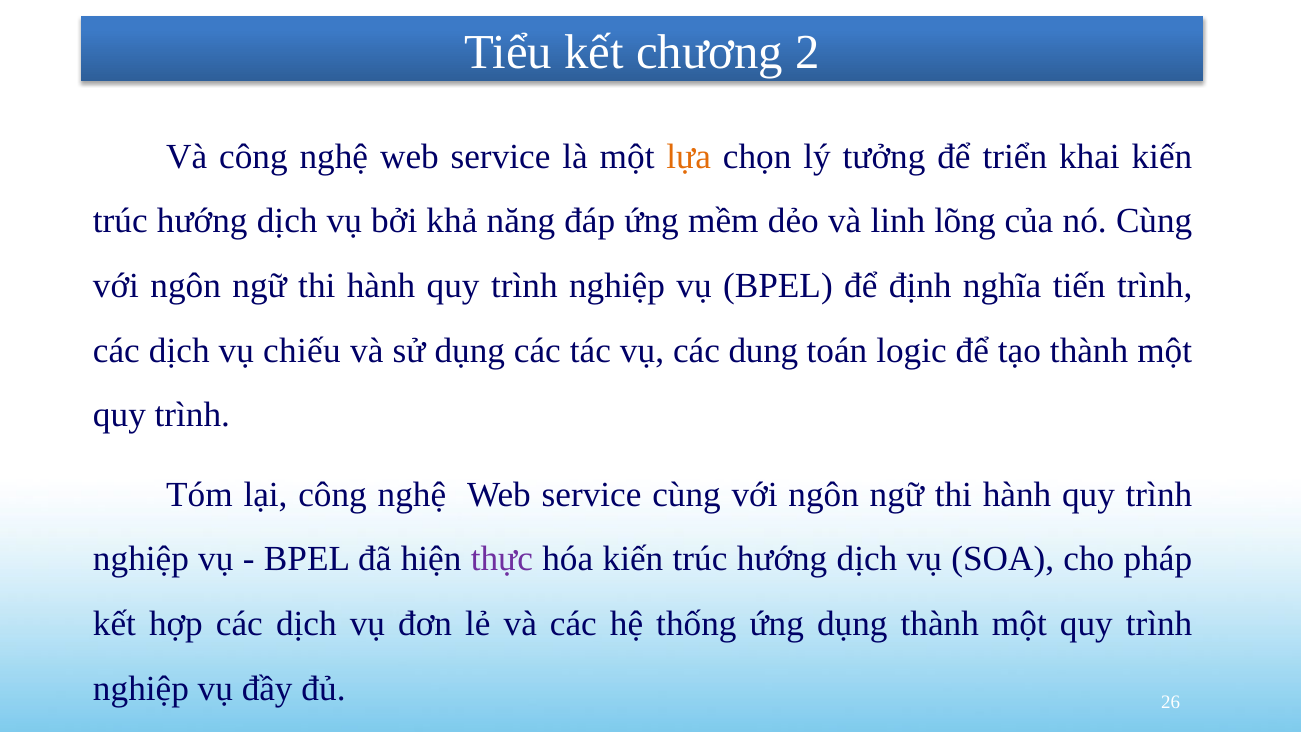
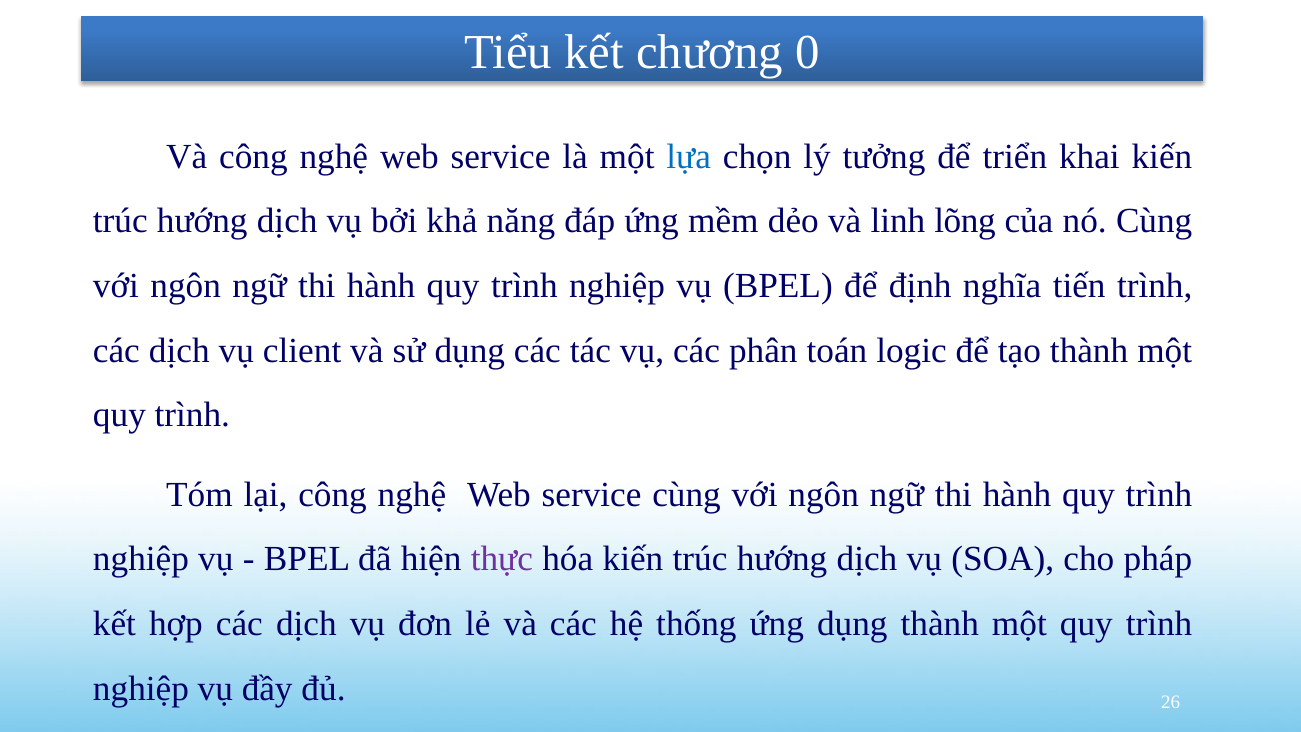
2: 2 -> 0 (808, 52)
lựa colour: orange -> blue (689, 157)
chiếu: chiếu -> client (302, 351)
dung: dung -> phân (763, 351)
